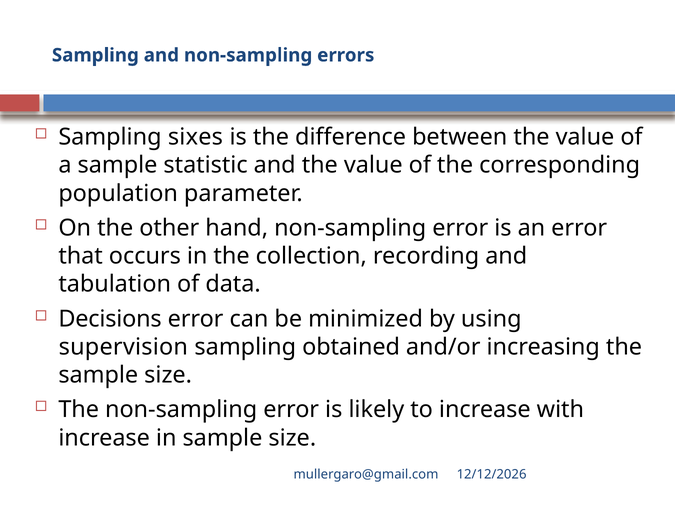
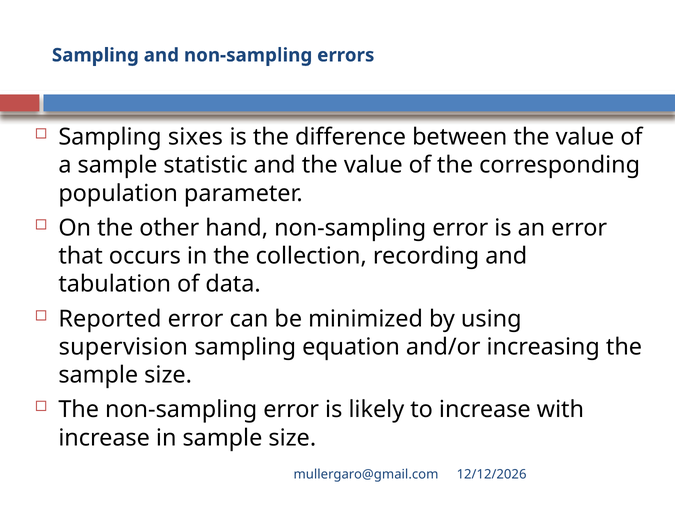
Decisions: Decisions -> Reported (110, 319)
obtained: obtained -> equation (351, 347)
